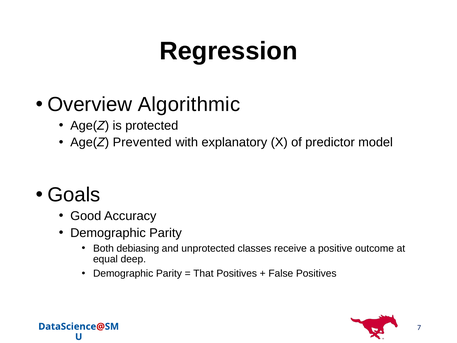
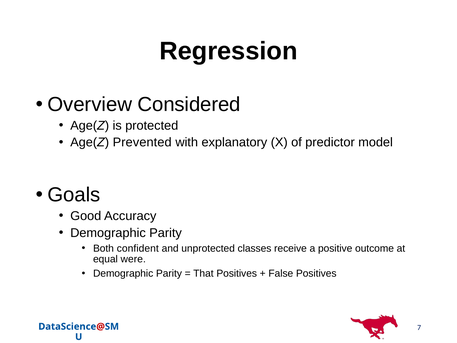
Algorithmic: Algorithmic -> Considered (189, 104)
debiasing: debiasing -> confident (138, 248)
deep: deep -> were (133, 259)
